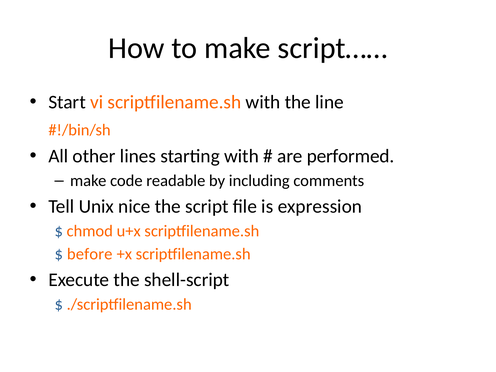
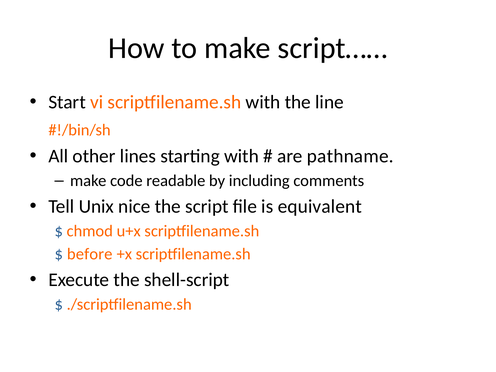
performed: performed -> pathname (350, 156)
expression: expression -> equivalent (320, 206)
